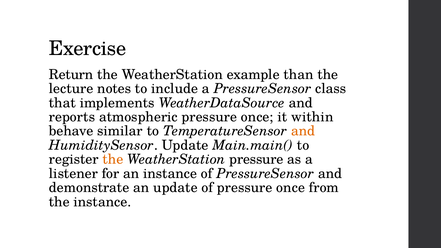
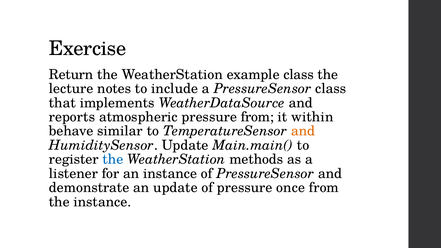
example than: than -> class (299, 75)
atmospheric pressure once: once -> from (257, 117)
the colour: orange -> blue (113, 159)
WeatherStation pressure: pressure -> methods (256, 159)
